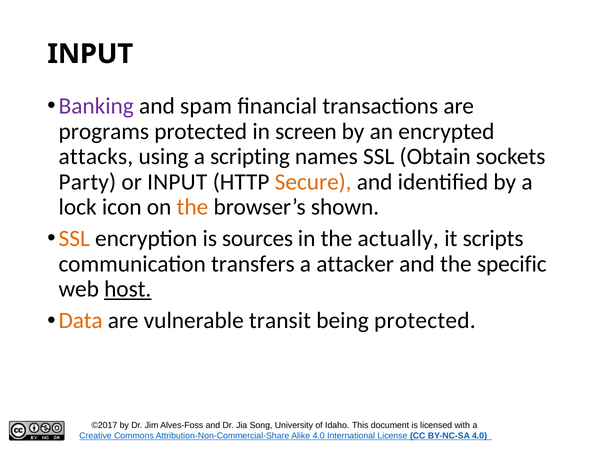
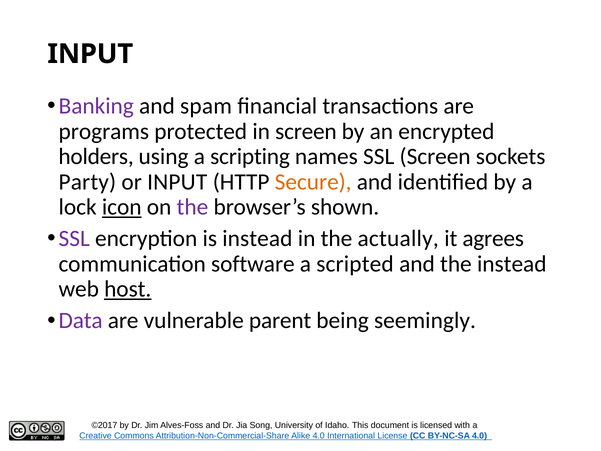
attacks: attacks -> holders (96, 157)
SSL Obtain: Obtain -> Screen (435, 157)
icon underline: none -> present (122, 207)
the colour: orange -> purple (192, 207)
SSL colour: orange -> purple (74, 239)
is sources: sources -> instead (257, 239)
scripts: scripts -> agrees (493, 239)
transfers: transfers -> software (253, 264)
attacker: attacker -> scripted (355, 264)
the specific: specific -> instead (512, 264)
Data colour: orange -> purple (81, 321)
transit: transit -> parent (280, 321)
being protected: protected -> seemingly (425, 321)
